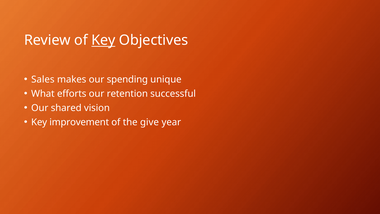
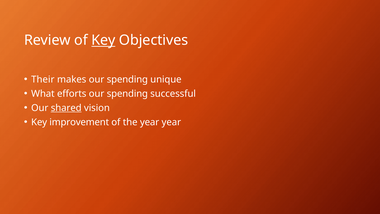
Sales: Sales -> Their (43, 79)
retention: retention -> spending (127, 94)
shared underline: none -> present (66, 108)
the give: give -> year (150, 122)
